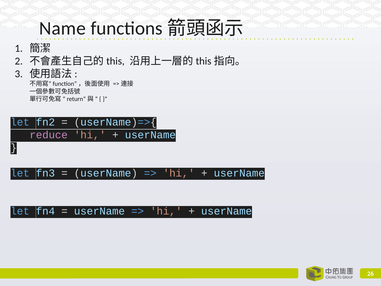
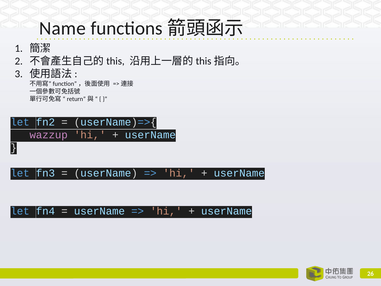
reduce: reduce -> wazzup (49, 135)
